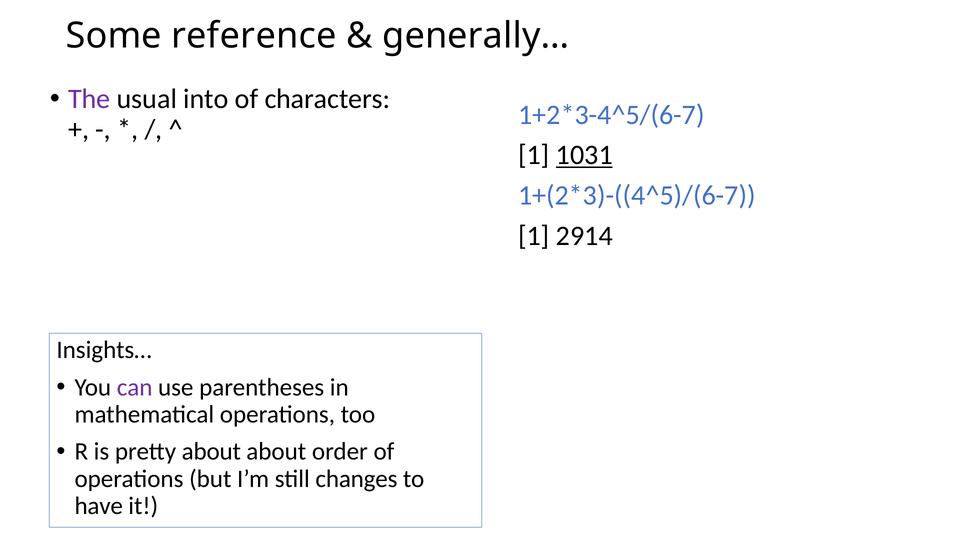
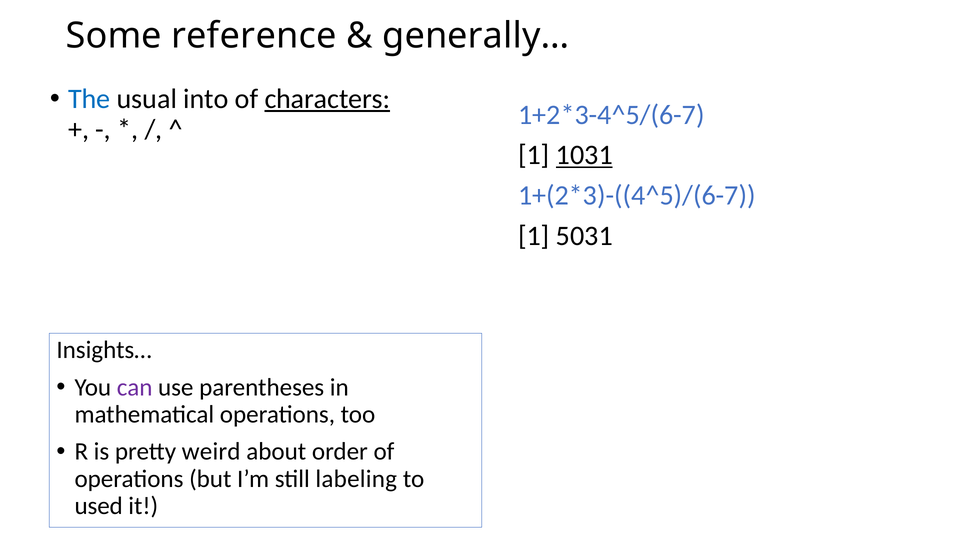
The colour: purple -> blue (89, 99)
characters underline: none -> present (327, 99)
2914: 2914 -> 5031 (584, 236)
pretty about: about -> weird (211, 451)
changes: changes -> labeling (356, 478)
have: have -> used (99, 505)
